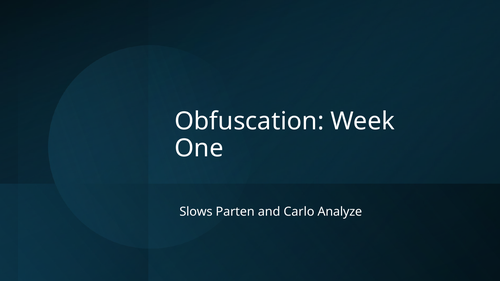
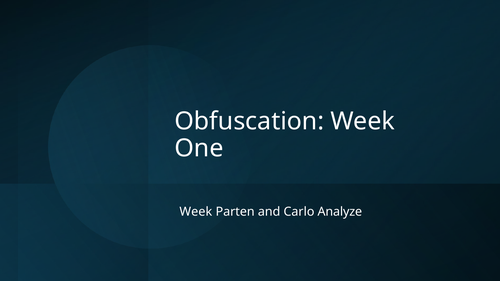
Slows: Slows -> Week (196, 212)
